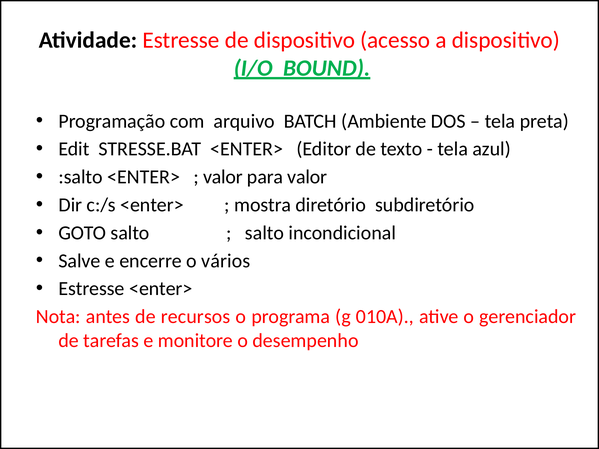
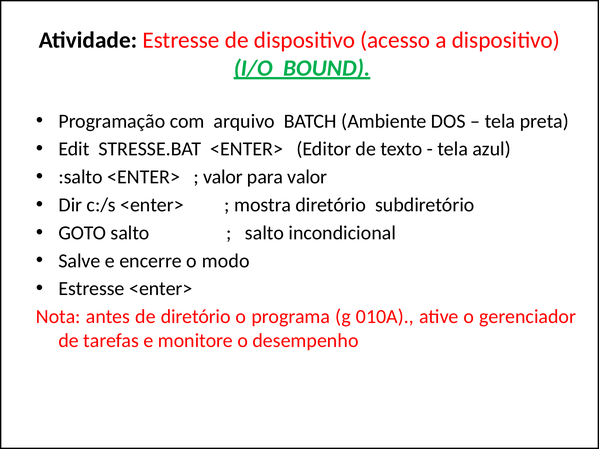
vários: vários -> modo (226, 261)
de recursos: recursos -> diretório (196, 317)
